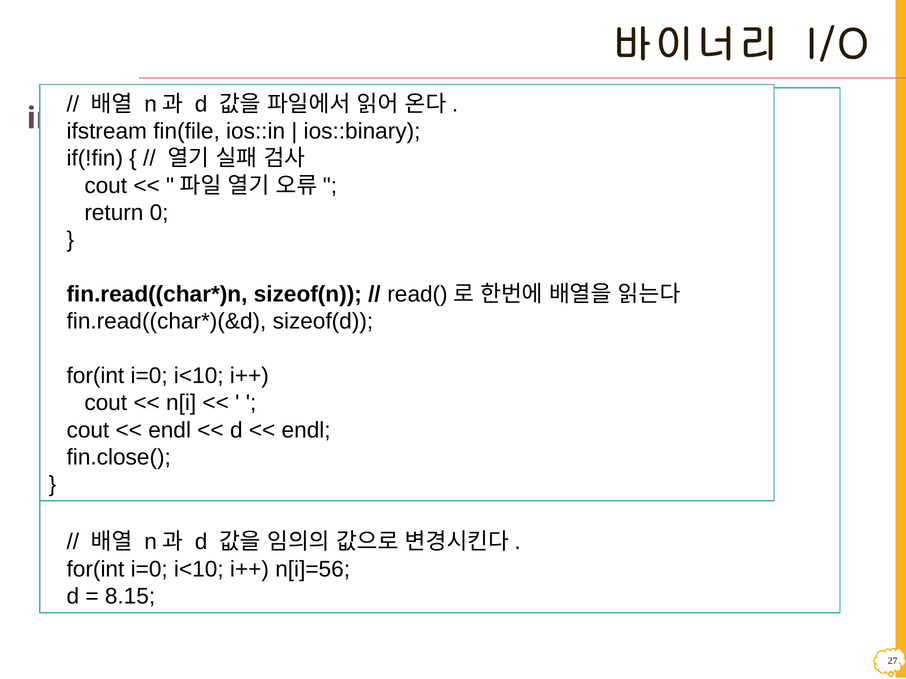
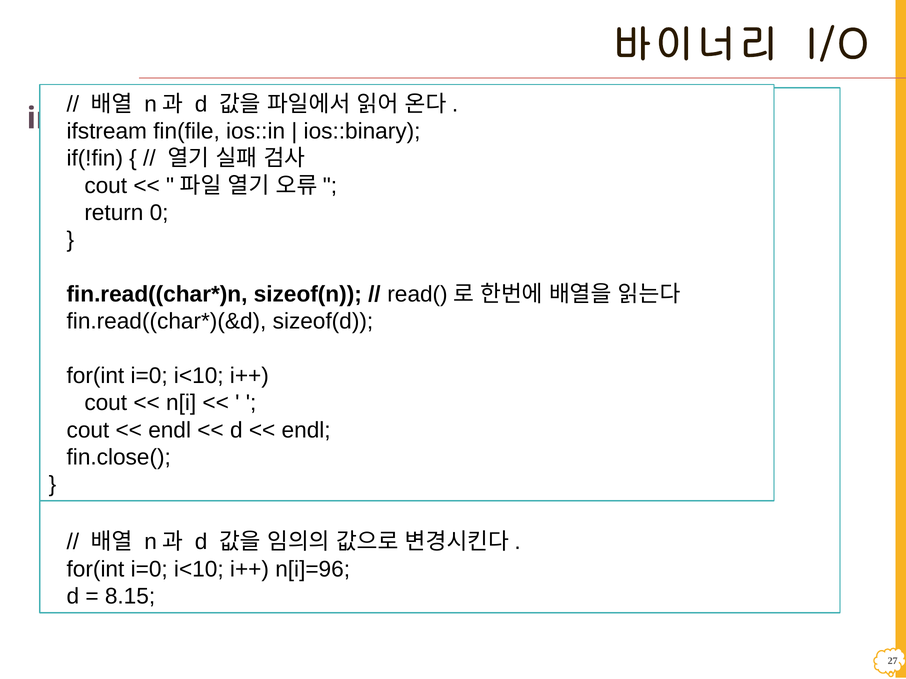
n[i]=56: n[i]=56 -> n[i]=96 (313, 569)
